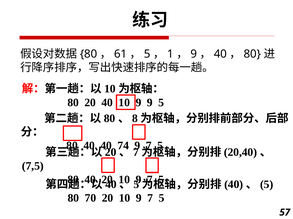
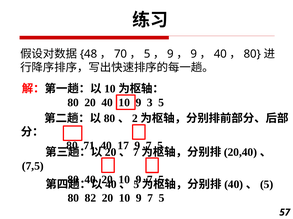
80: 80 -> 48 (89, 54)
61: 61 -> 70 (121, 54)
1: 1 -> 9 (170, 54)
9 9: 9 -> 3 (150, 103)
8: 8 -> 2 (135, 119)
40: 40 -> 71 (89, 146)
74: 74 -> 17 (123, 146)
70: 70 -> 82 (90, 199)
